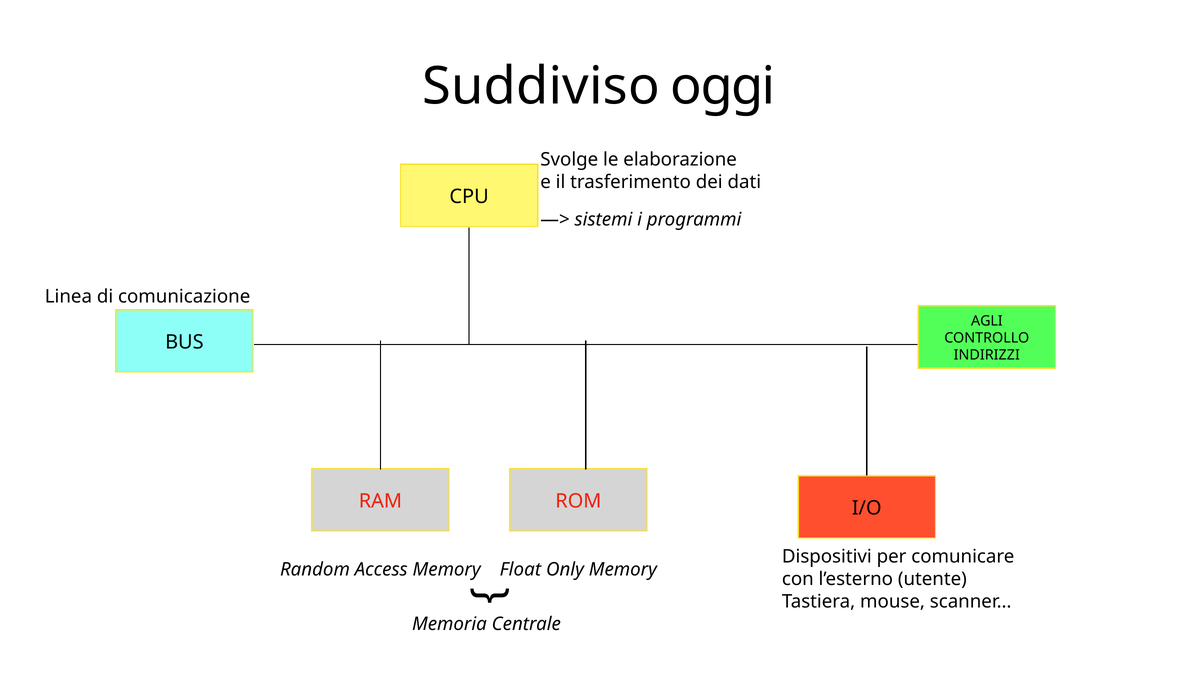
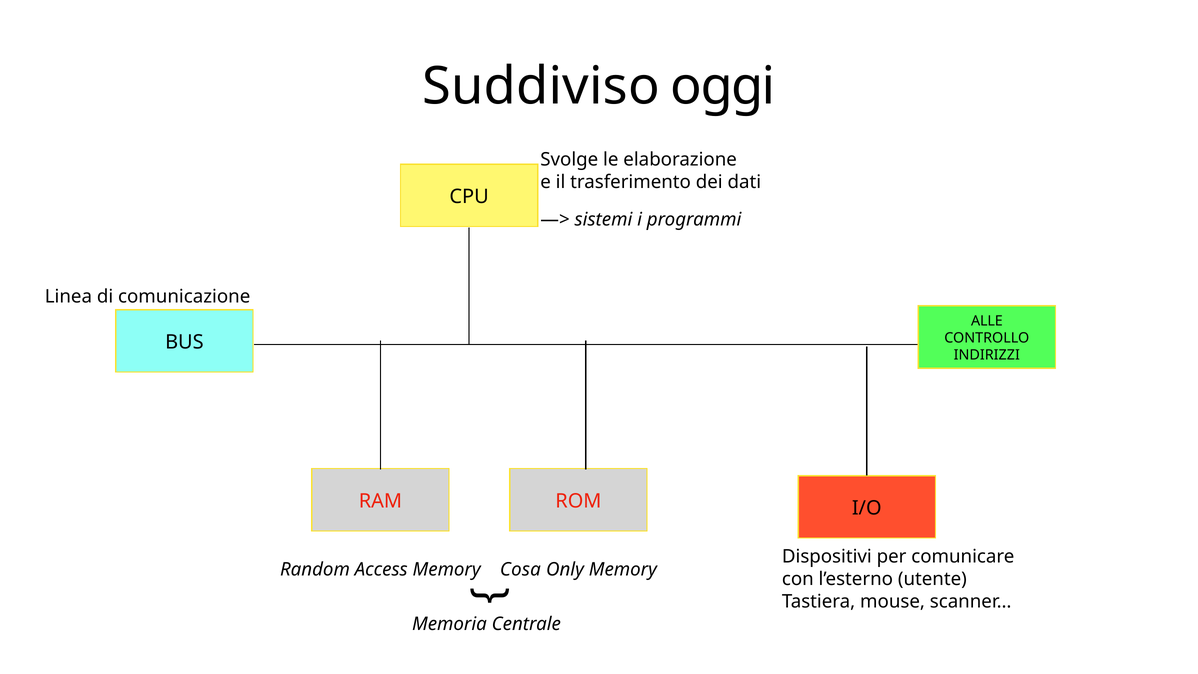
AGLI: AGLI -> ALLE (987, 321)
Float: Float -> Cosa (520, 570)
